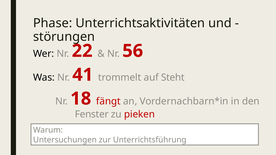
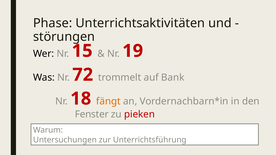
22: 22 -> 15 (82, 51)
56: 56 -> 19 (133, 51)
41: 41 -> 72 (83, 75)
Steht: Steht -> Bank (173, 78)
fängt colour: red -> orange (108, 102)
